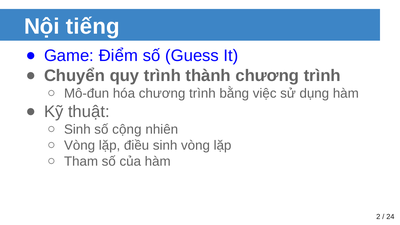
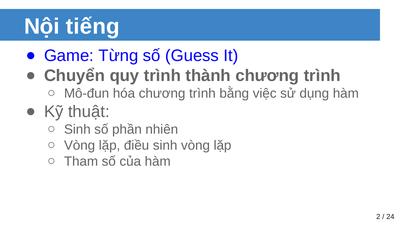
Điểm: Điểm -> Từng (118, 56)
cộng: cộng -> phần (127, 130)
